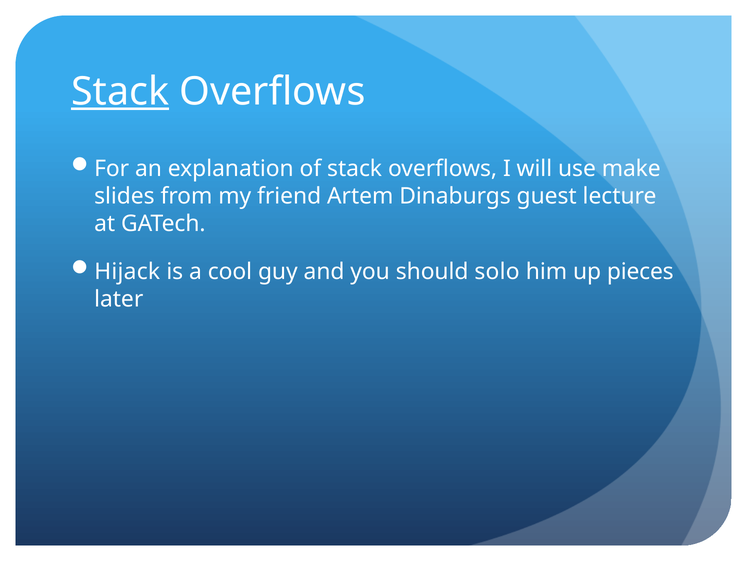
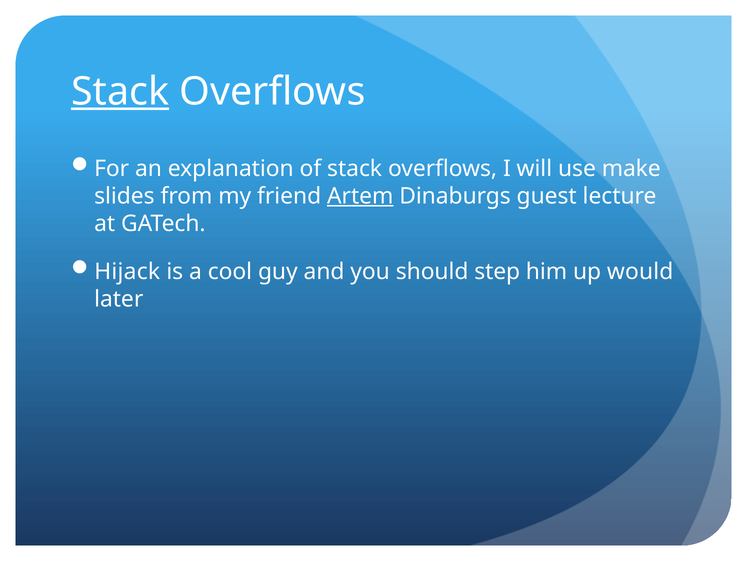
Artem underline: none -> present (360, 196)
solo: solo -> step (497, 271)
pieces: pieces -> would (640, 271)
